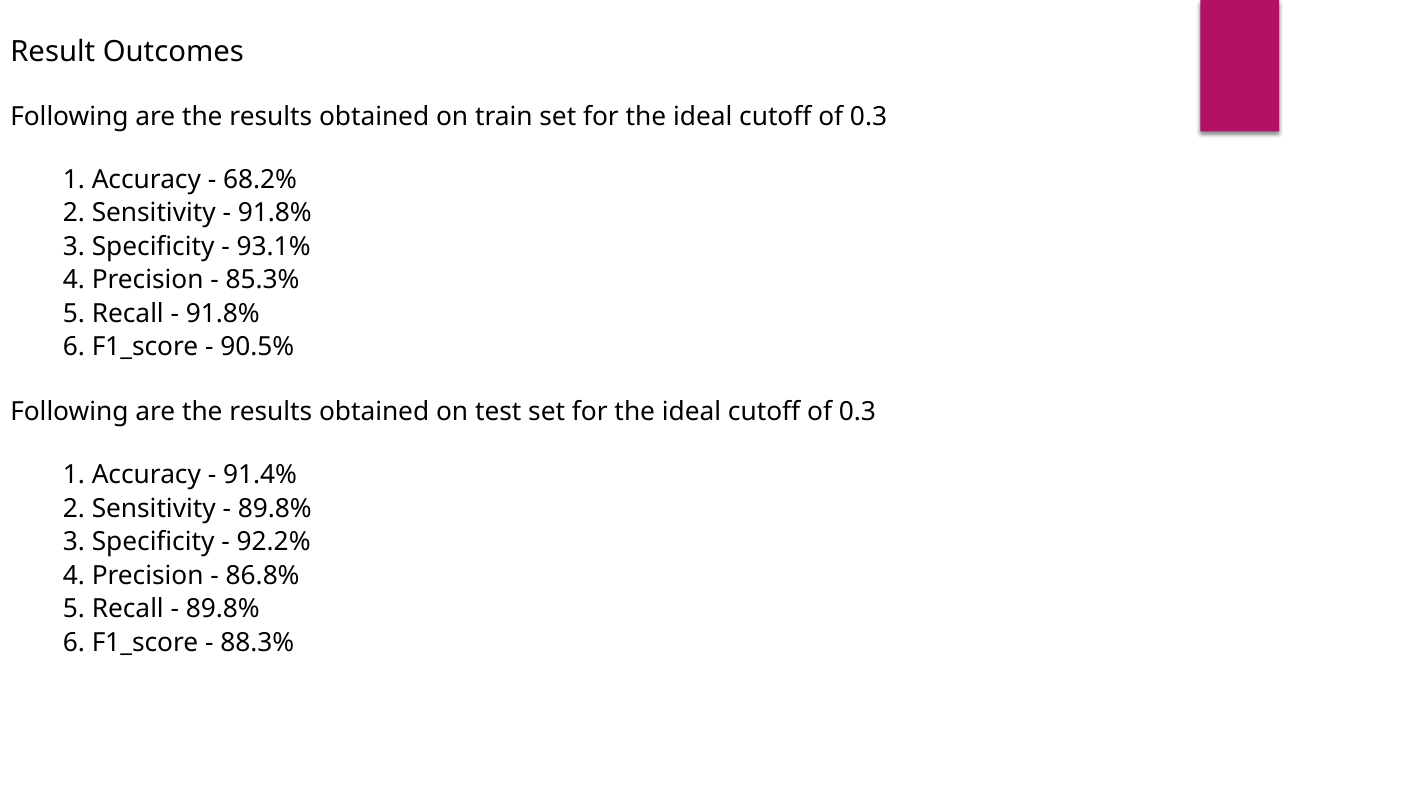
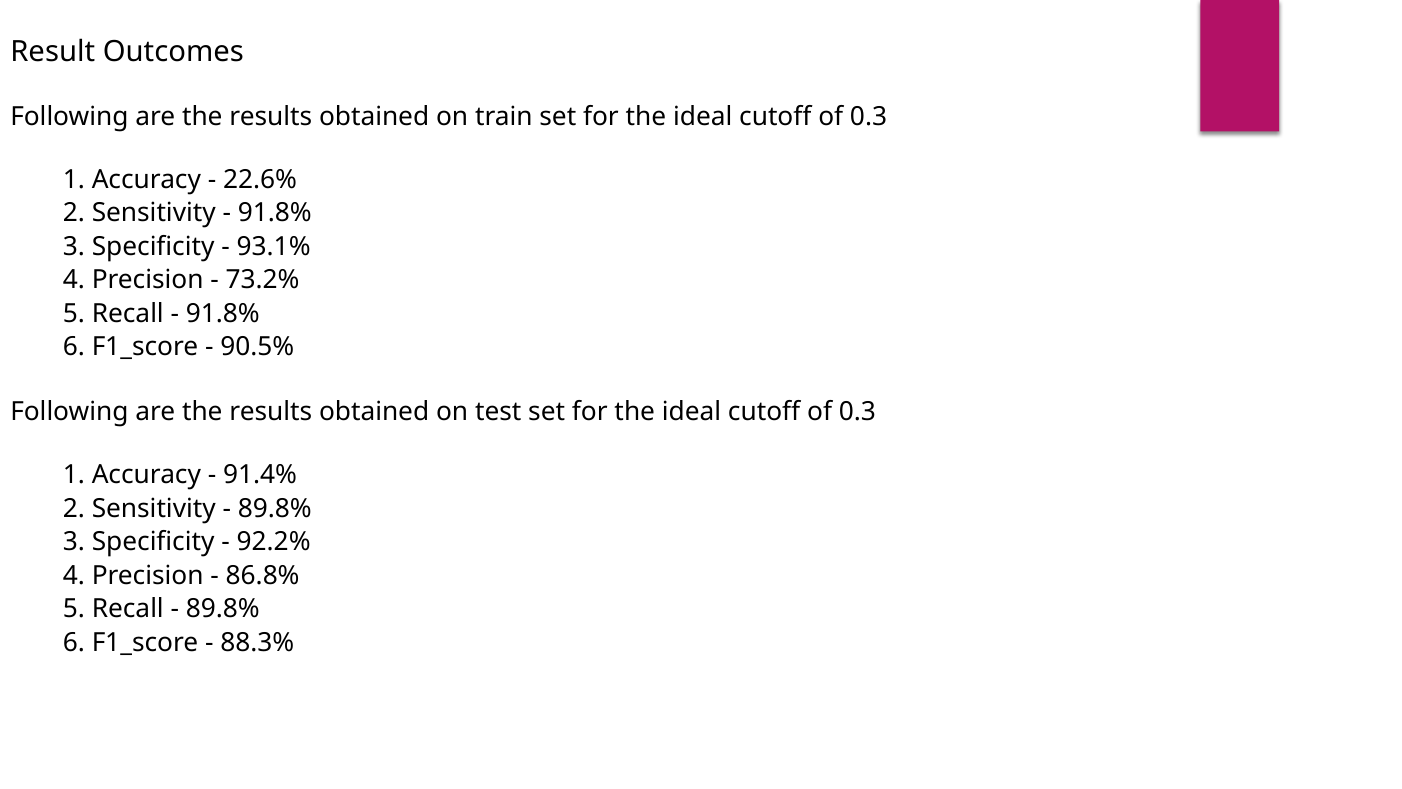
68.2%: 68.2% -> 22.6% (260, 179)
85.3%: 85.3% -> 73.2% (263, 280)
